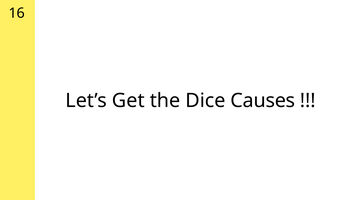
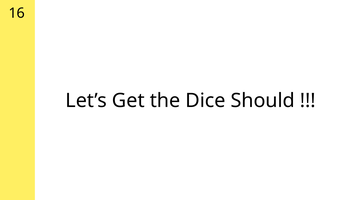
Causes: Causes -> Should (263, 101)
